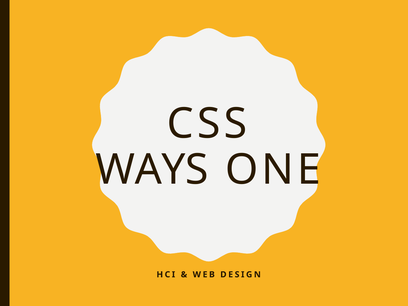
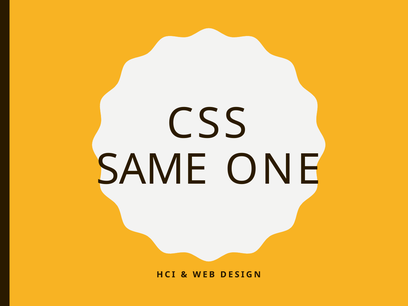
WAYS: WAYS -> SAME (152, 170)
